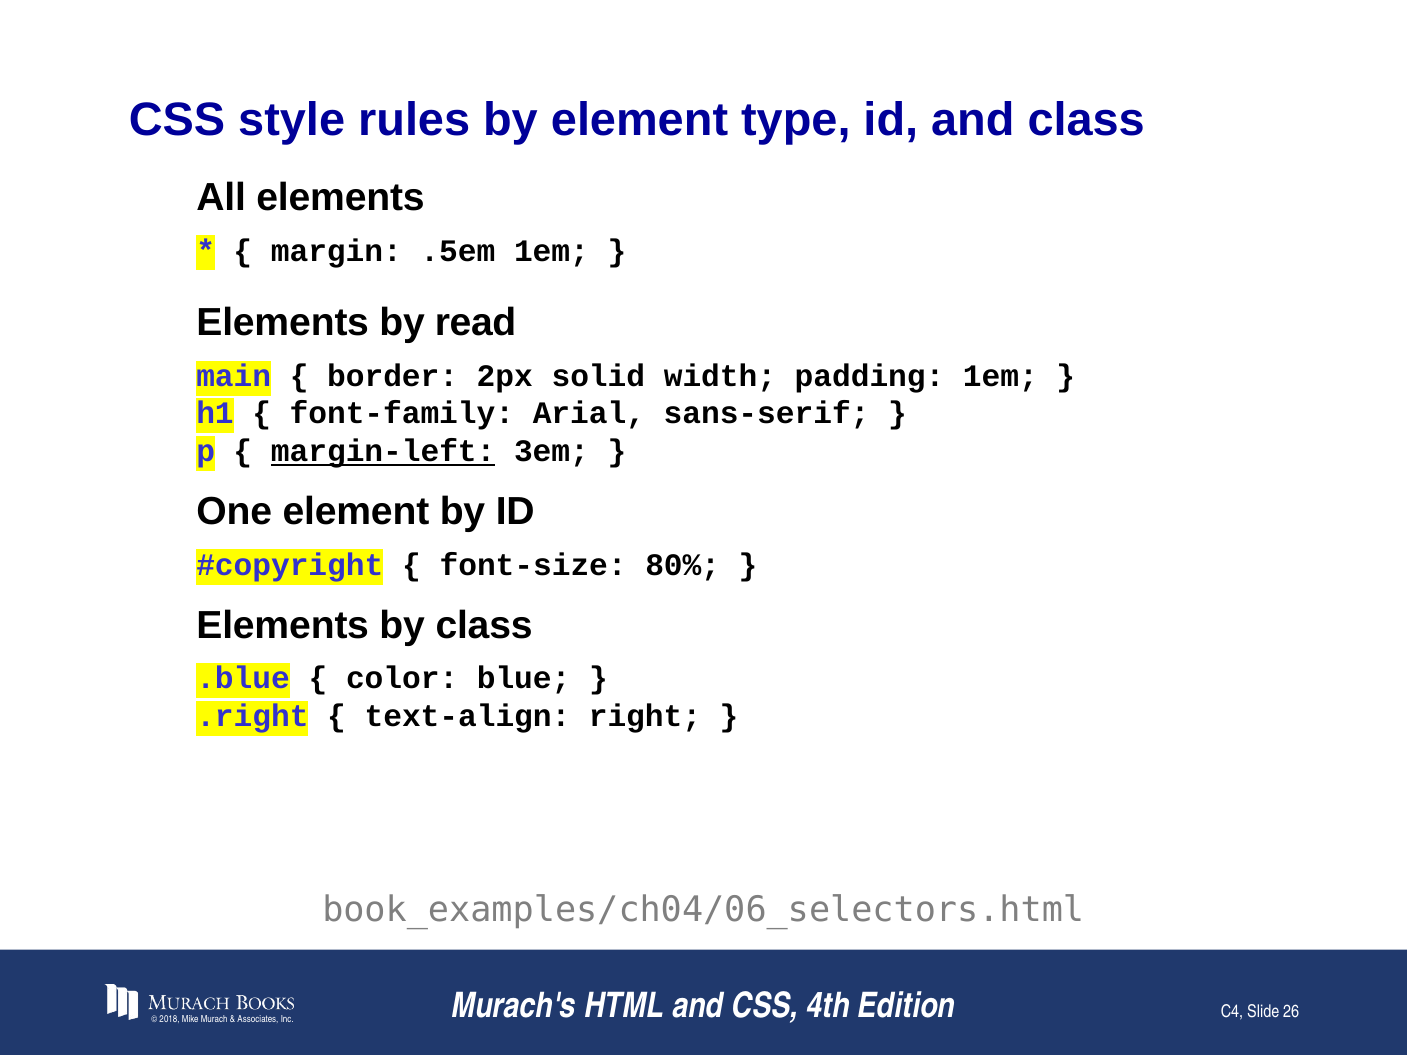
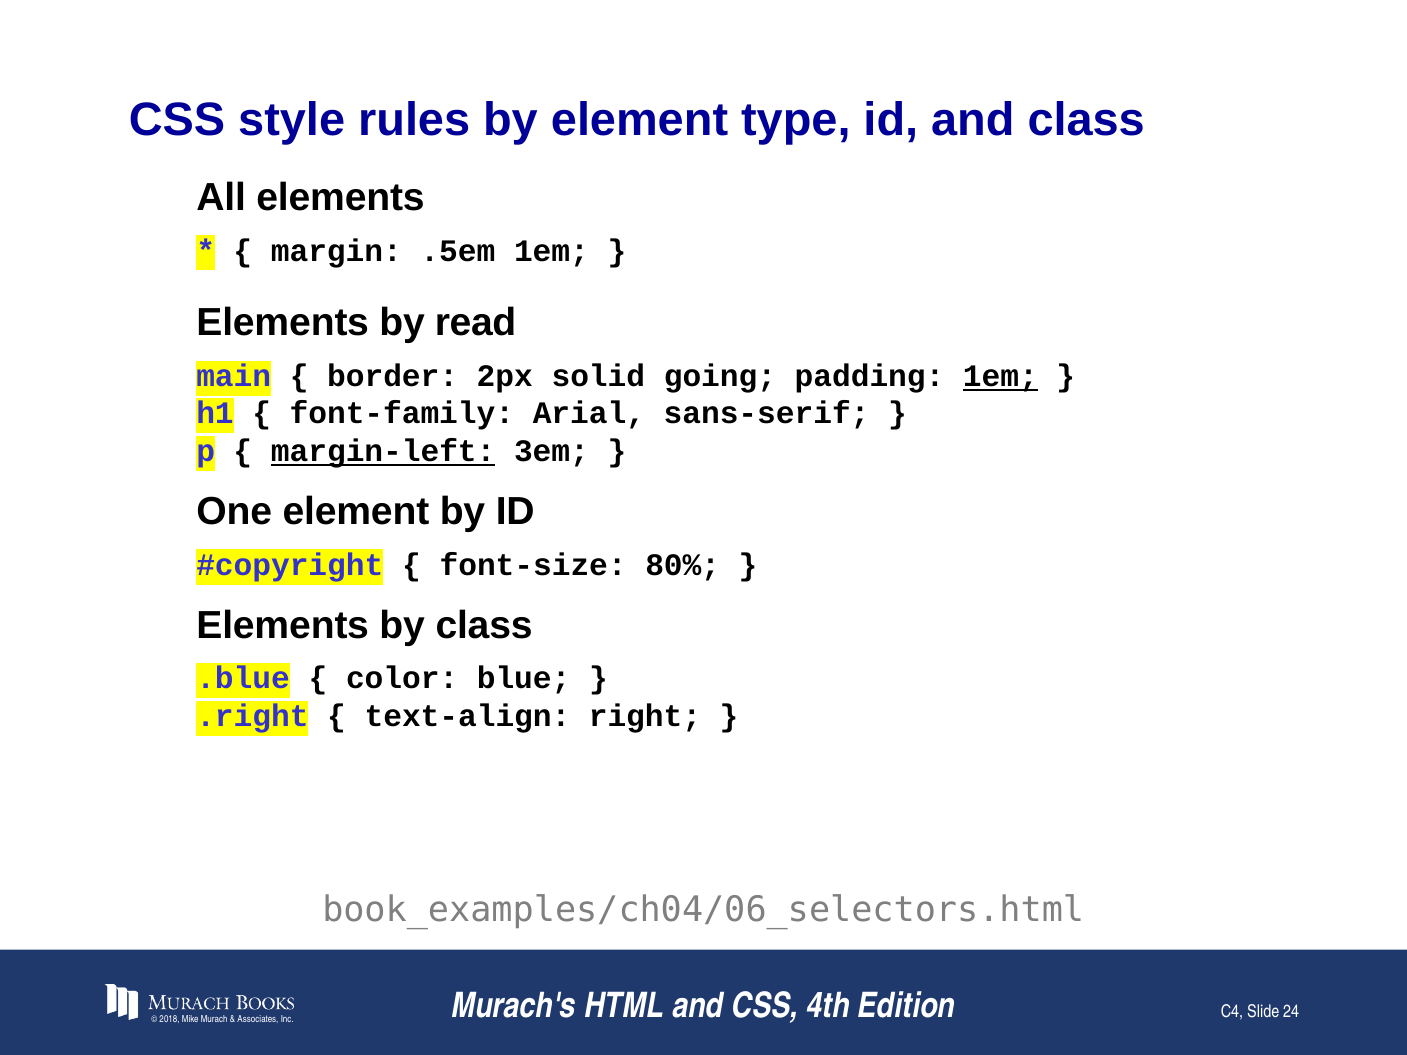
width: width -> going (720, 376)
1em underline: none -> present (1000, 376)
26: 26 -> 24 (1291, 1012)
